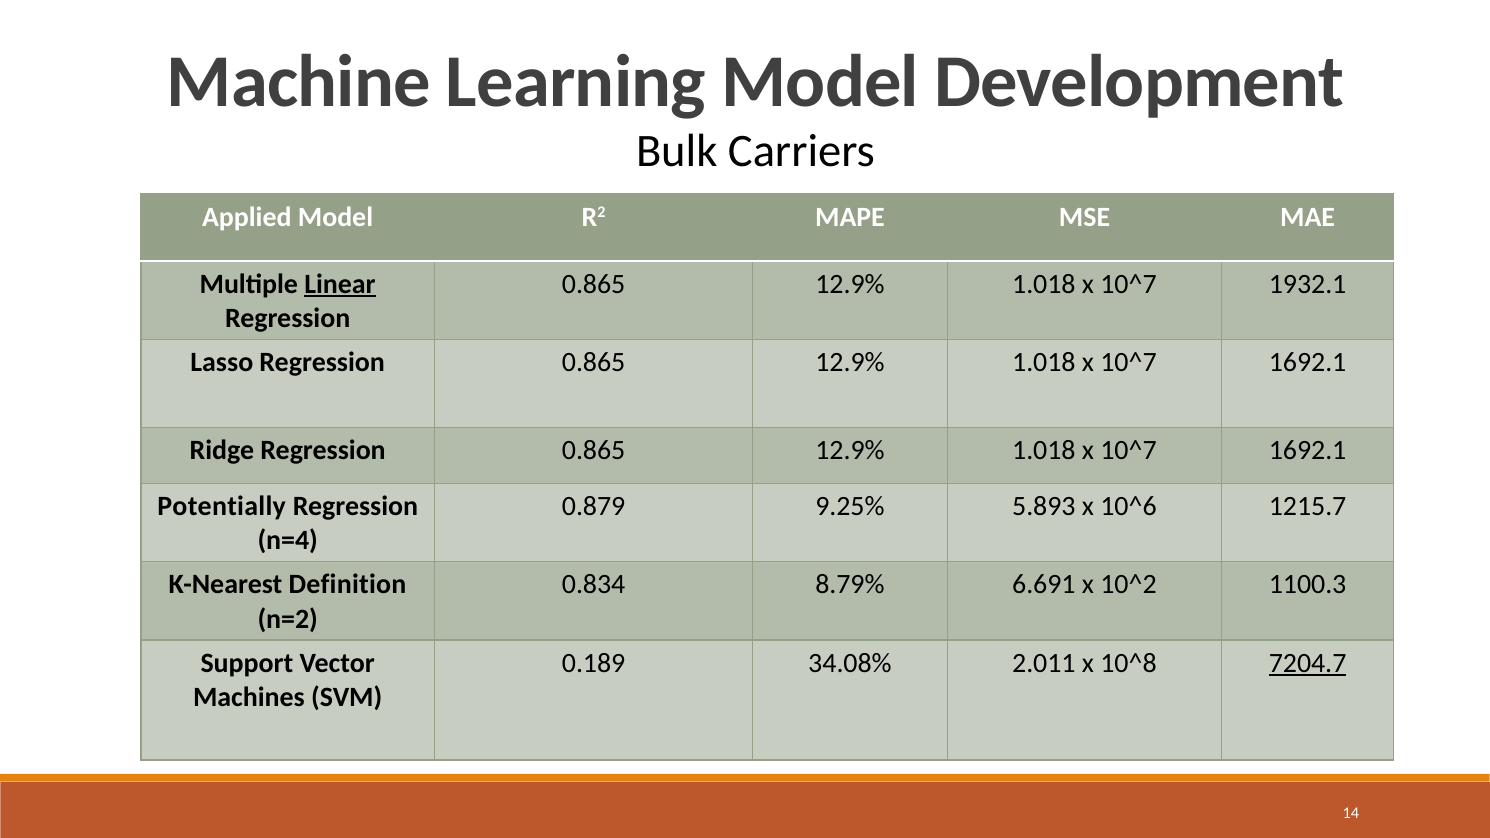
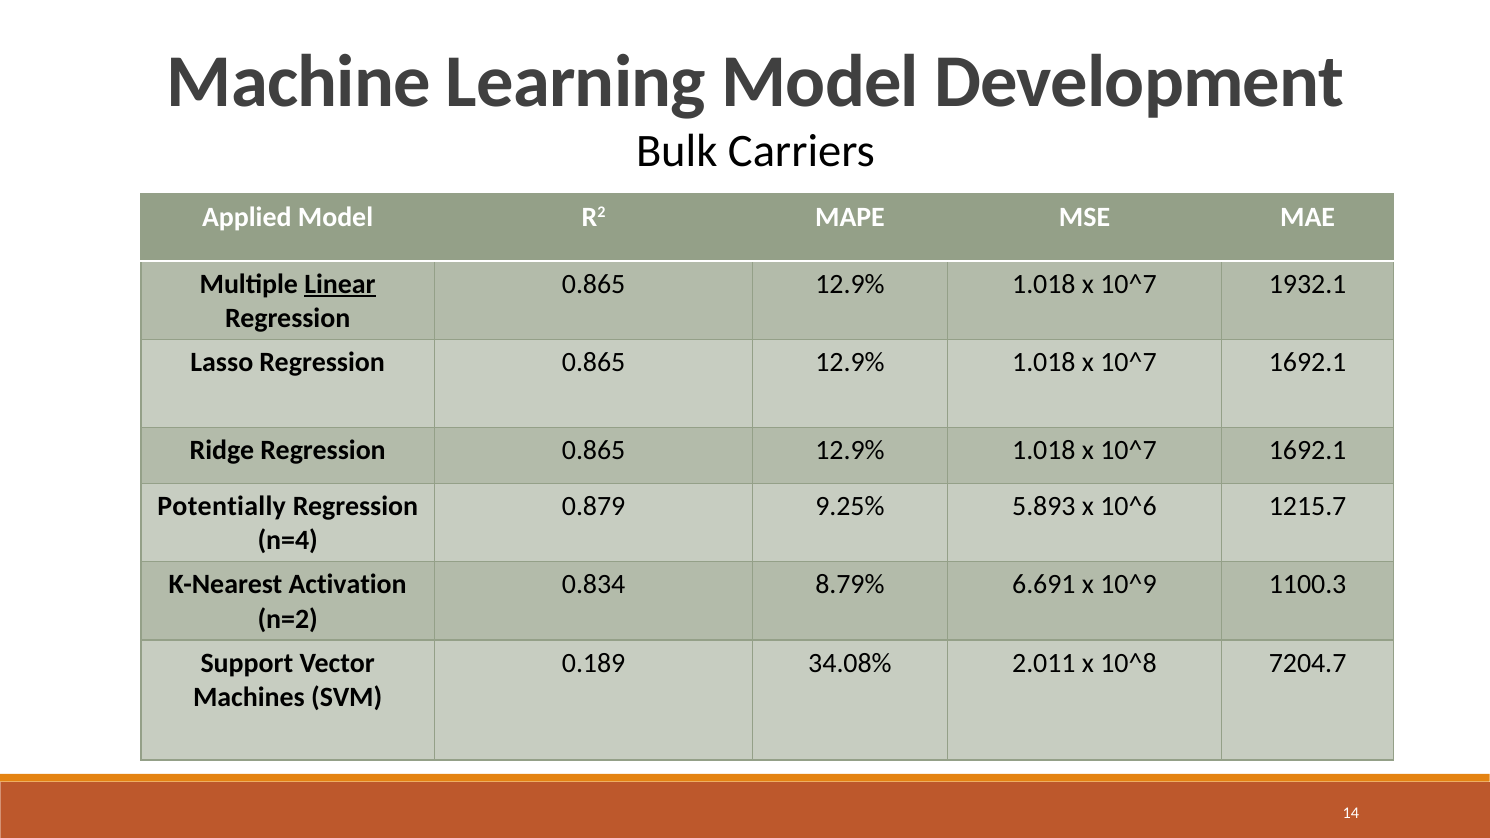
Definition: Definition -> Activation (348, 585)
10^2: 10^2 -> 10^9 (1129, 585)
7204.7 underline: present -> none (1308, 663)
